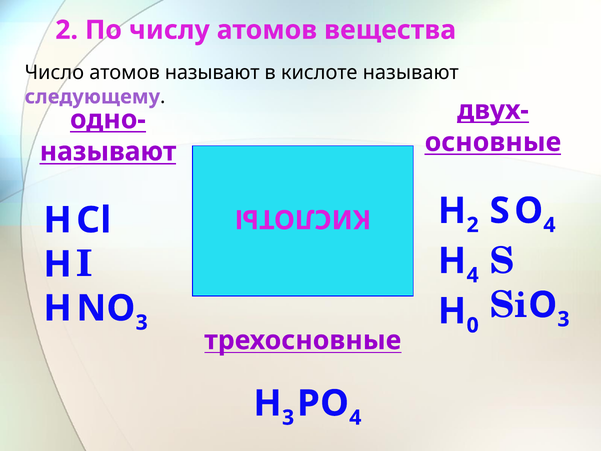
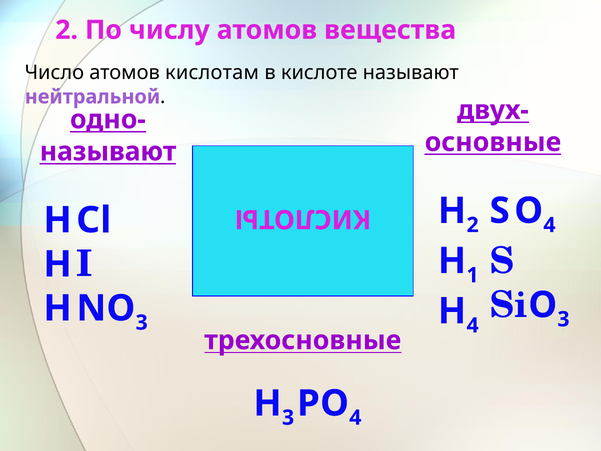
атомов называют: называют -> кислотам (212, 73)
следующему: следующему -> нейтральной (92, 97)
Н 4: 4 -> 1 (473, 275)
Н 0: 0 -> 4 (473, 325)
